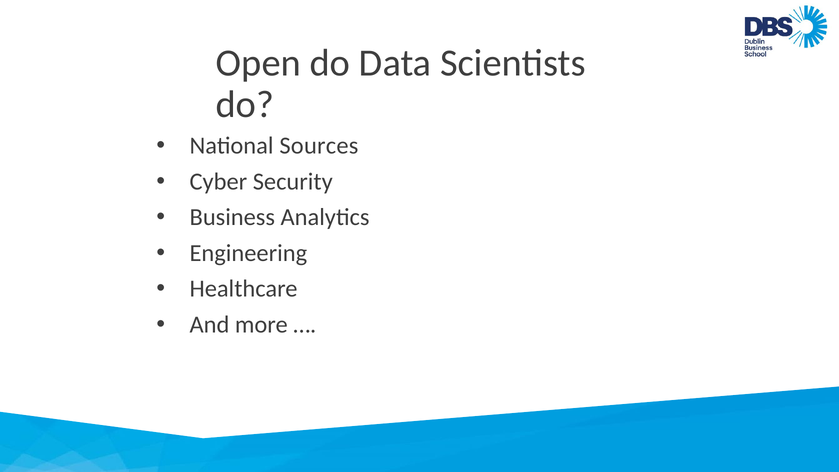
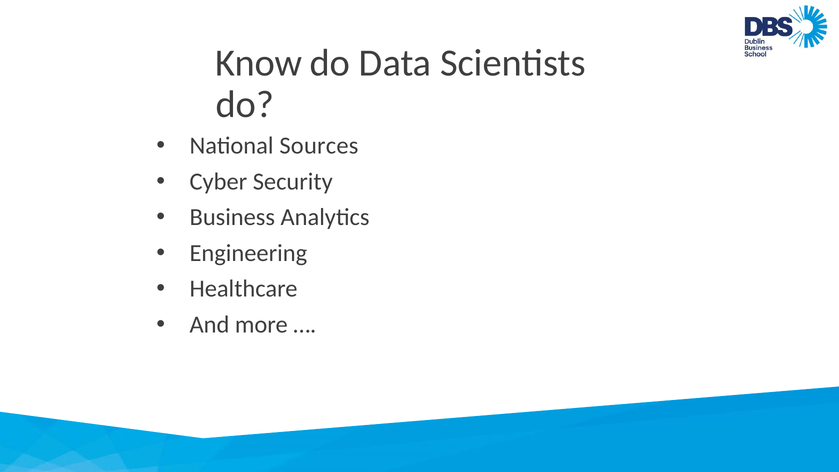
Open: Open -> Know (259, 63)
